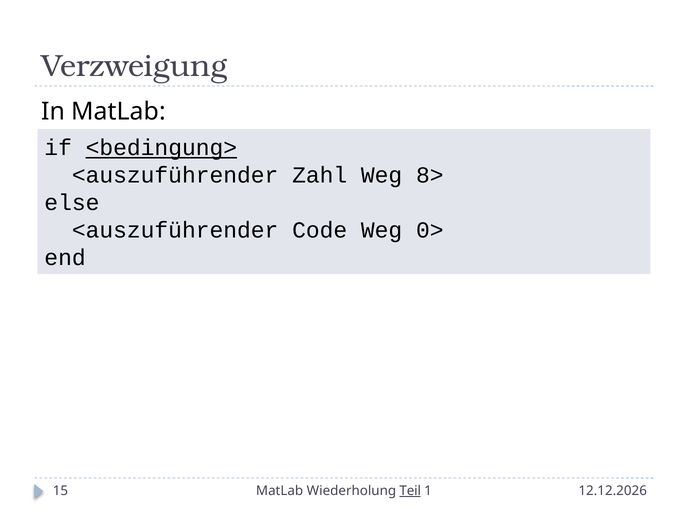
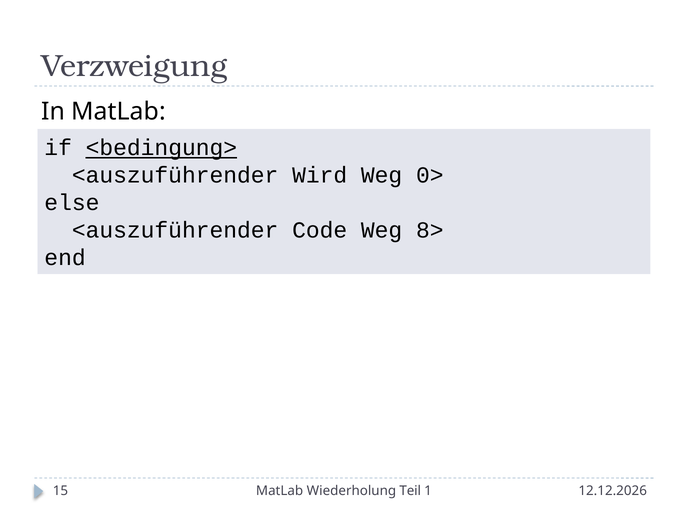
Zahl: Zahl -> Wird (320, 175)
8>: 8> -> 0> (430, 175)
0>: 0> -> 8> (430, 230)
Teil underline: present -> none (410, 491)
